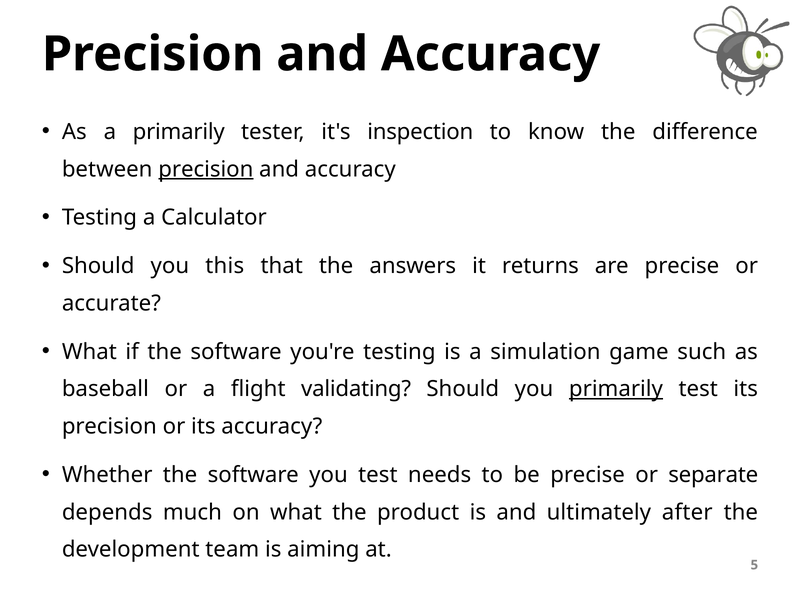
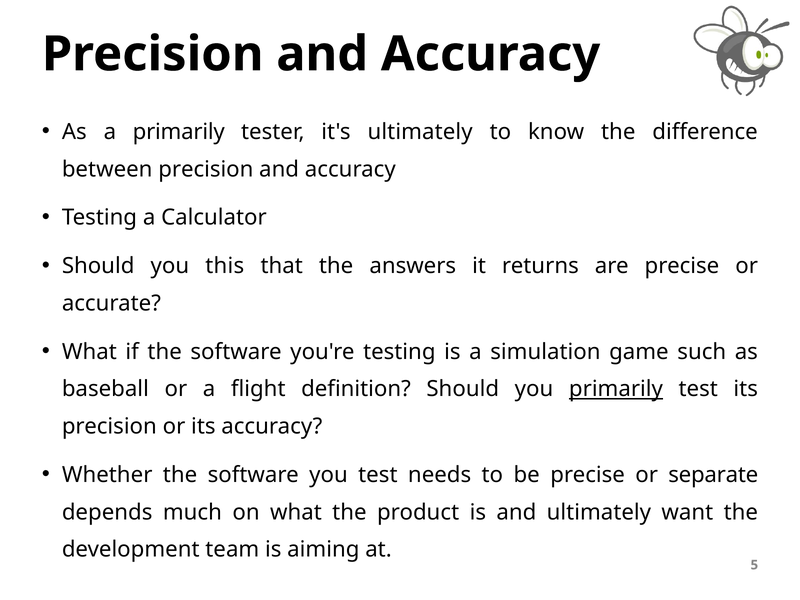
it's inspection: inspection -> ultimately (420, 132)
precision underline: present -> none (206, 169)
validating: validating -> definition (356, 389)
after: after -> want (687, 512)
